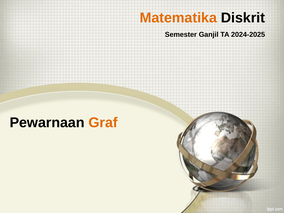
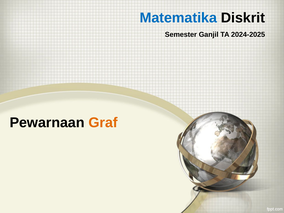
Matematika colour: orange -> blue (178, 18)
